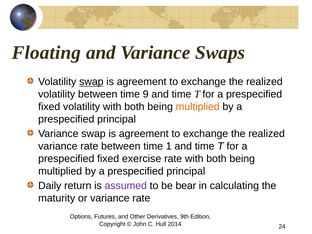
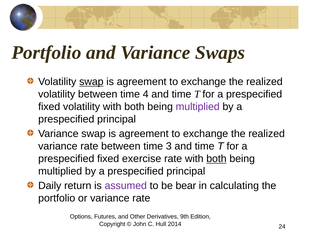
Floating: Floating -> Portfolio (46, 53)
9: 9 -> 4 (146, 94)
multiplied colour: orange -> purple (198, 107)
1: 1 -> 3 (169, 146)
both underline: none -> present (216, 159)
maturity: maturity -> portfolio (57, 198)
